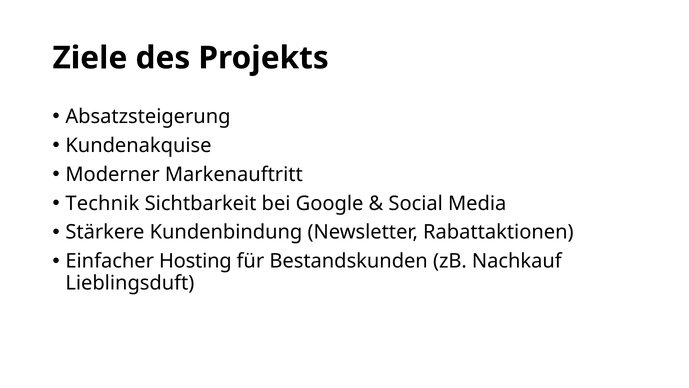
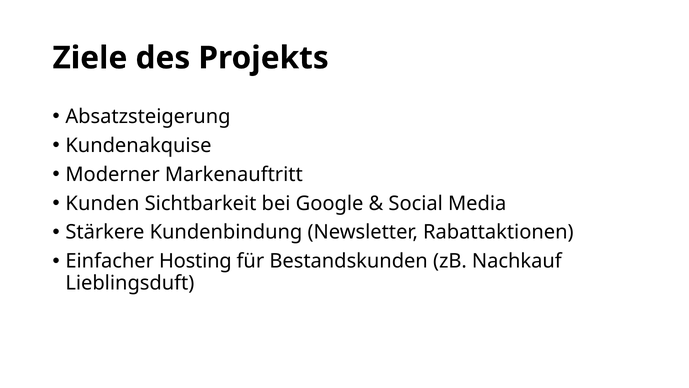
Technik: Technik -> Kunden (102, 203)
